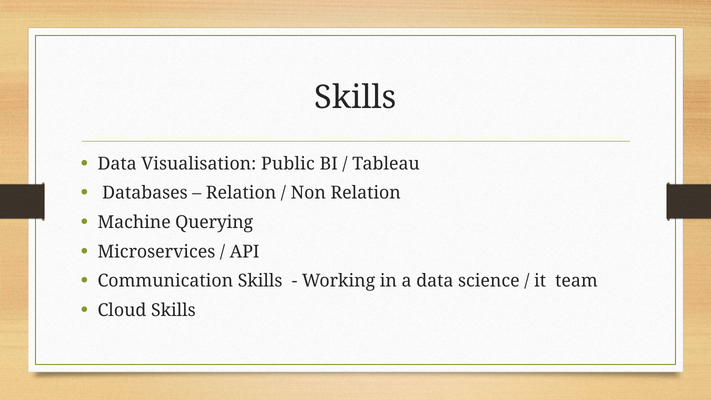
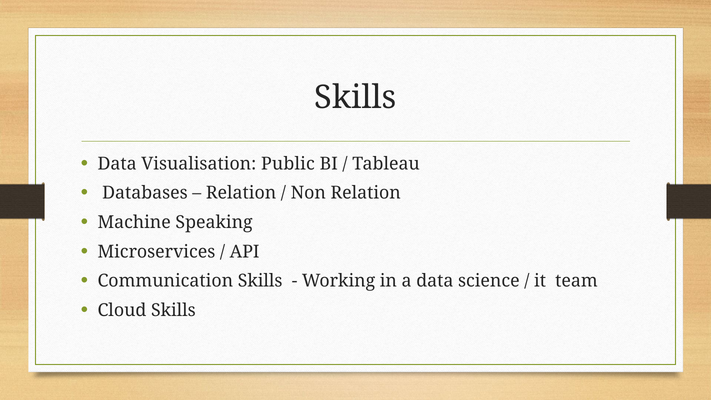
Querying: Querying -> Speaking (214, 222)
